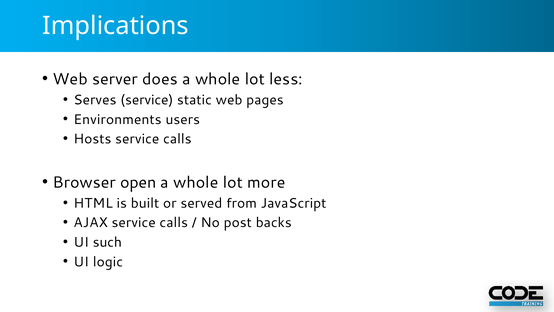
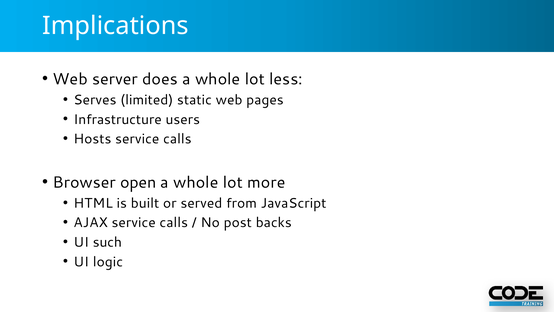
Serves service: service -> limited (147, 100)
Environments: Environments -> Infrastructure (118, 119)
